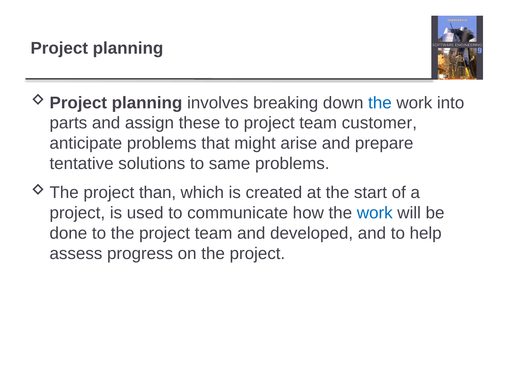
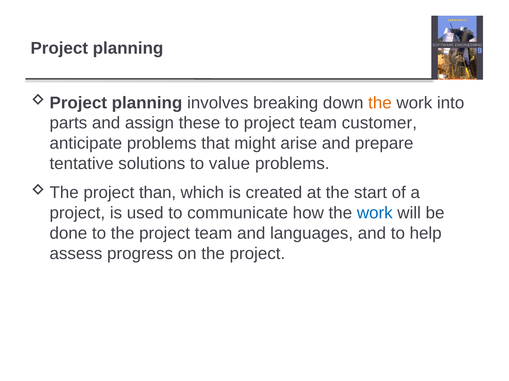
the colour: blue -> orange (380, 103)
same: same -> value (229, 164)
developed: developed -> languages (312, 234)
